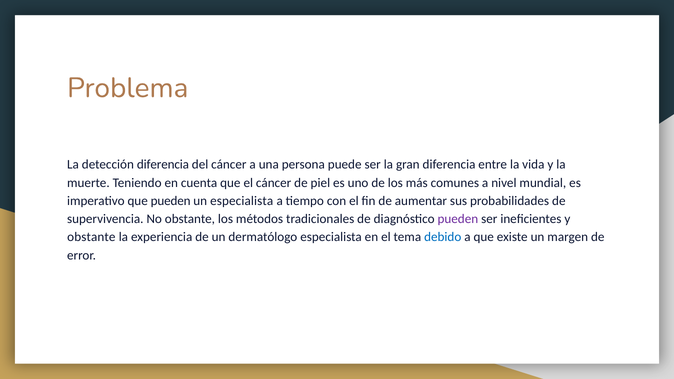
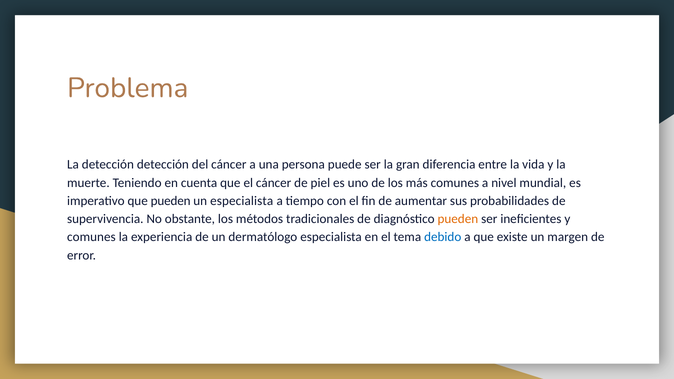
detección diferencia: diferencia -> detección (163, 165)
pueden colour: purple -> orange (458, 219)
obstante: obstante -> comunes (91, 237)
